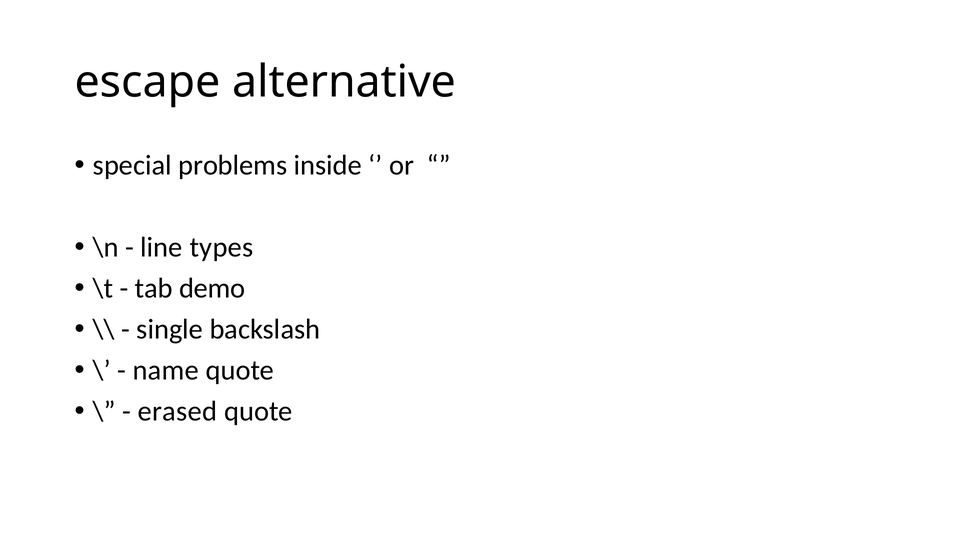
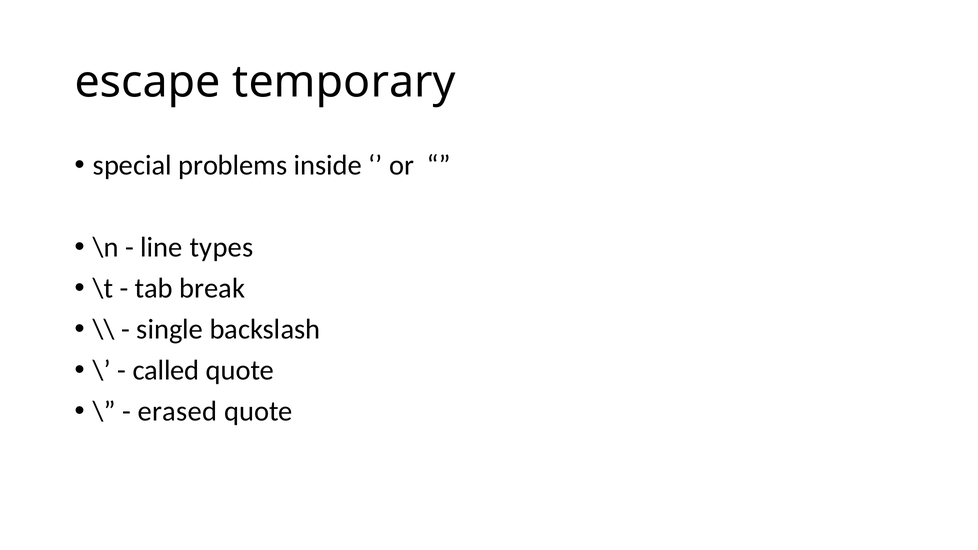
alternative: alternative -> temporary (344, 82)
demo: demo -> break (212, 288)
name: name -> called (166, 370)
